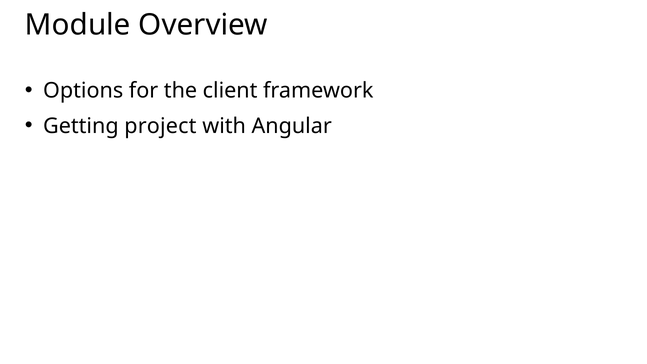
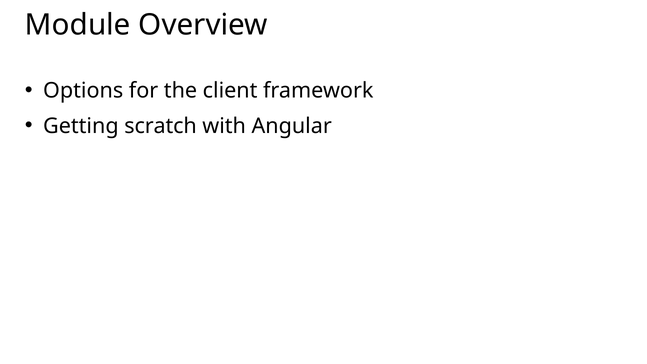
project: project -> scratch (161, 126)
